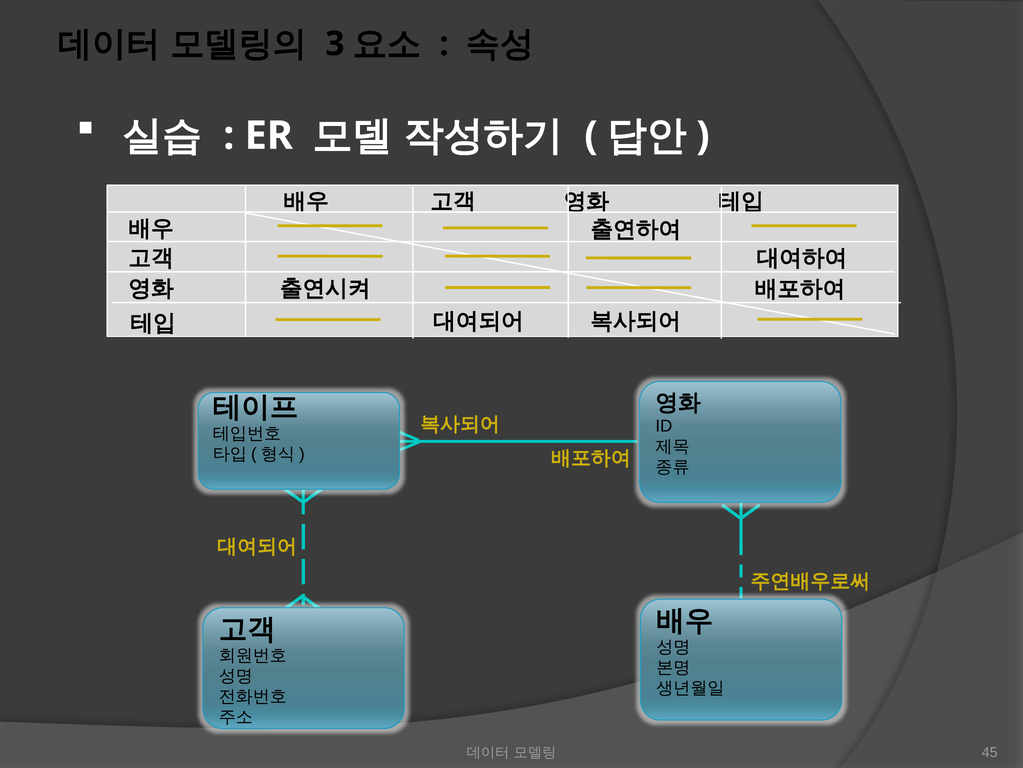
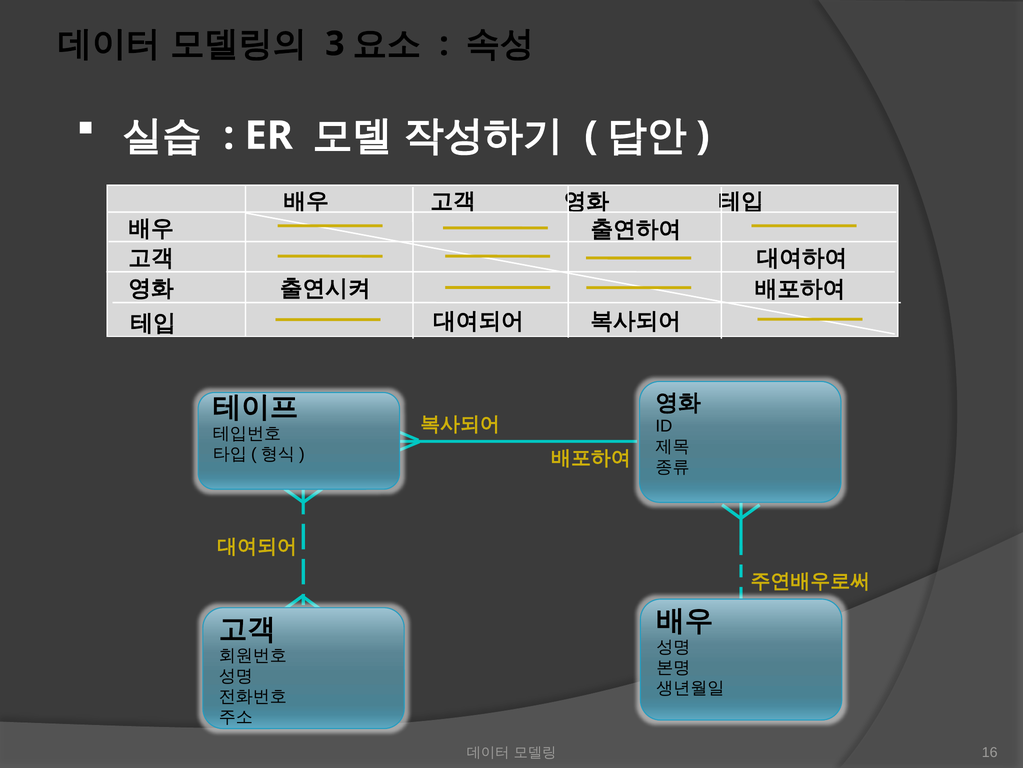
45: 45 -> 16 (990, 752)
